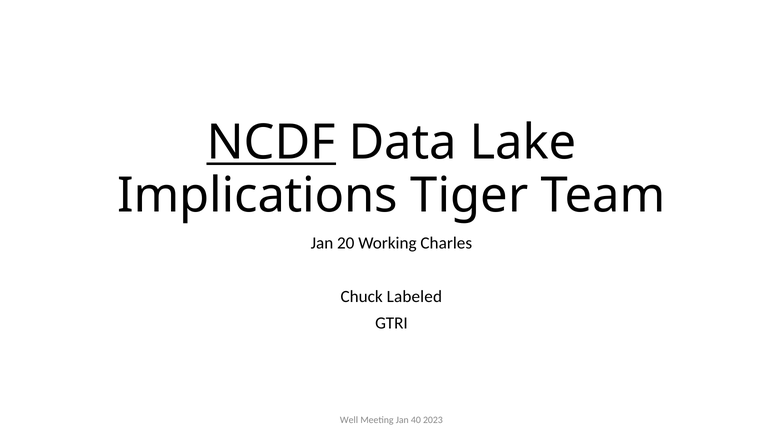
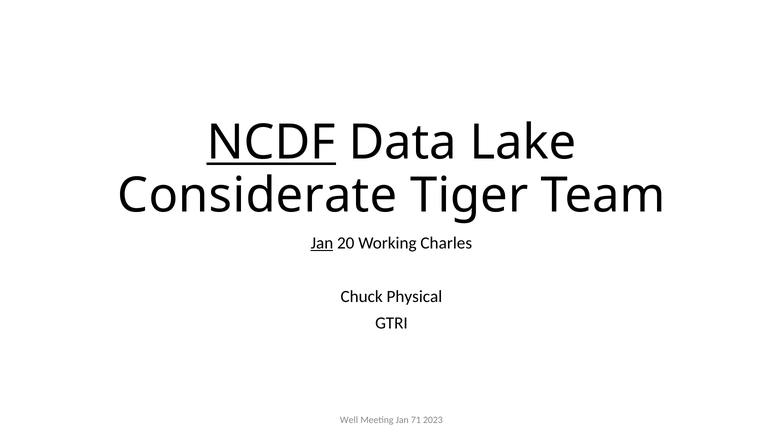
Implications: Implications -> Considerate (257, 196)
Jan underline: none -> present (322, 243)
Labeled: Labeled -> Physical (414, 297)
40: 40 -> 71 (416, 421)
